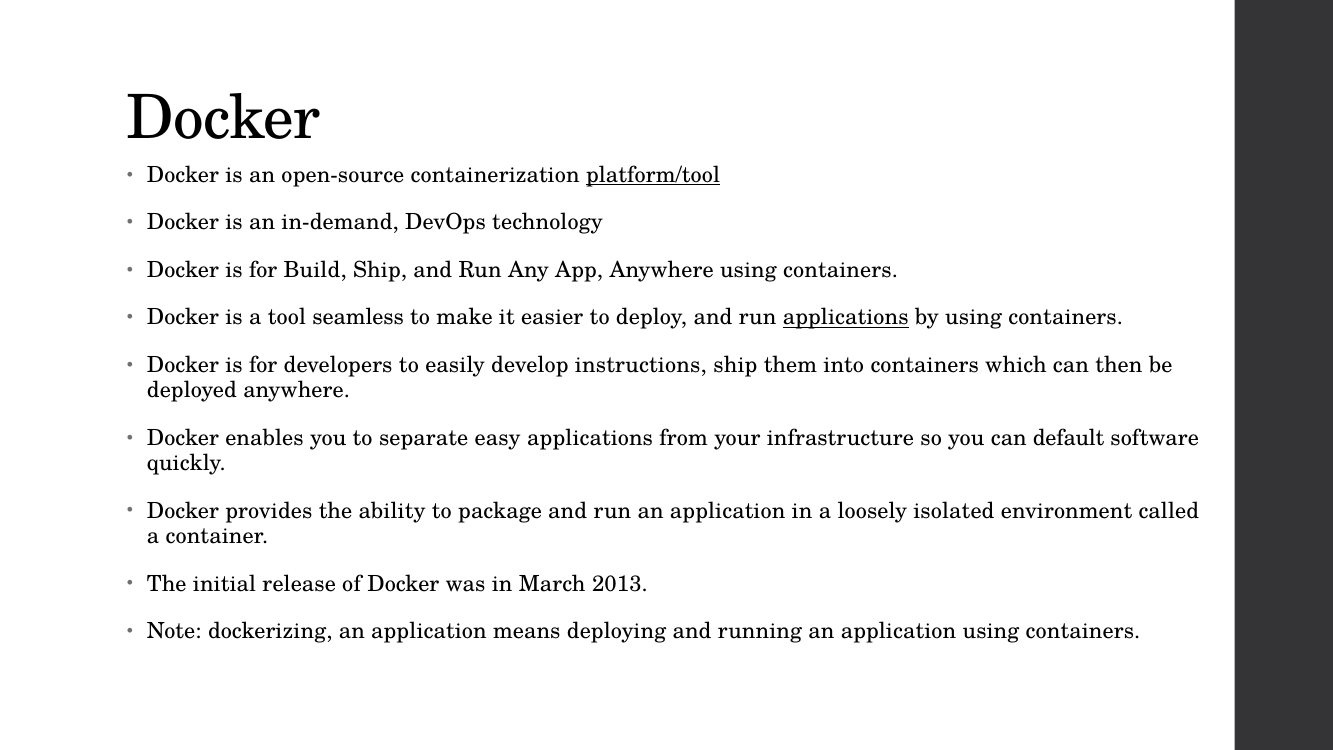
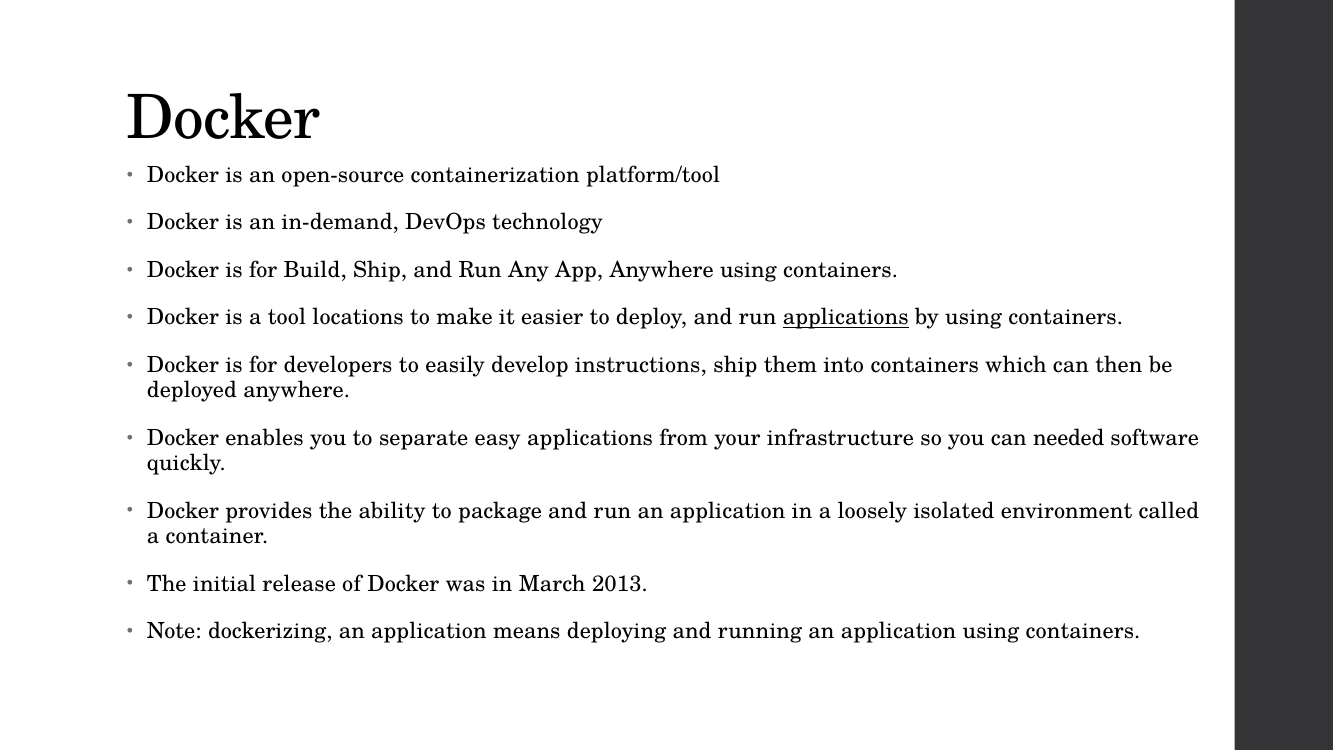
platform/tool underline: present -> none (653, 175)
seamless: seamless -> locations (358, 318)
default: default -> needed (1069, 438)
